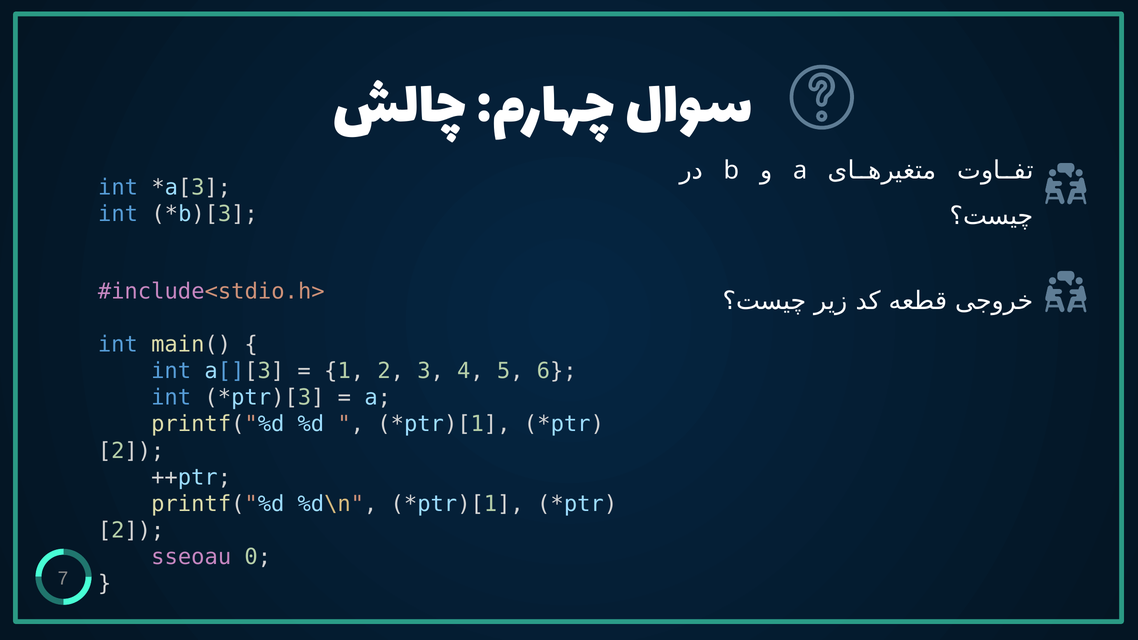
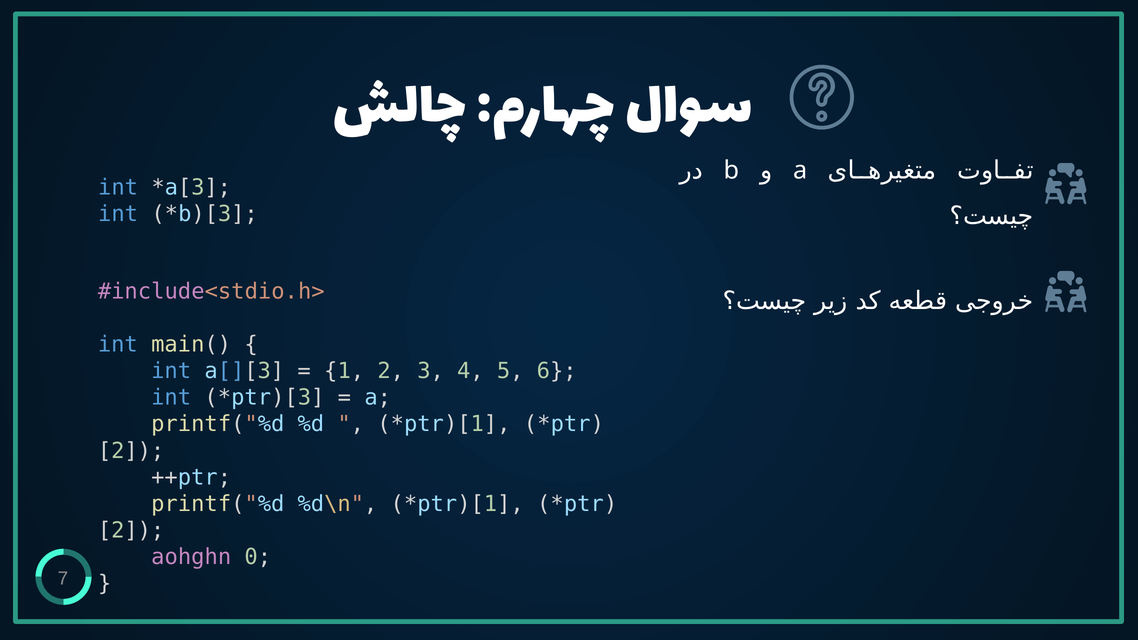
sseoau: sseoau -> aohghn (191, 557)
